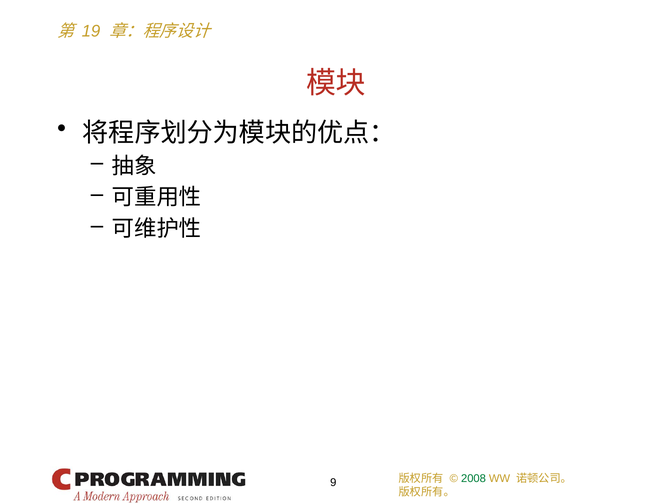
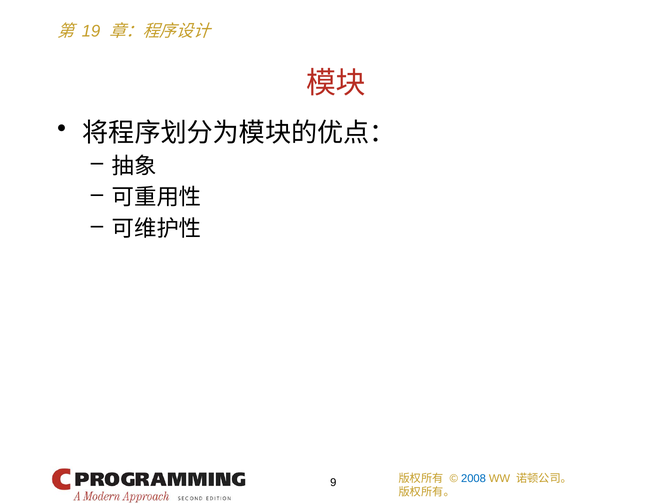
2008 colour: green -> blue (473, 478)
